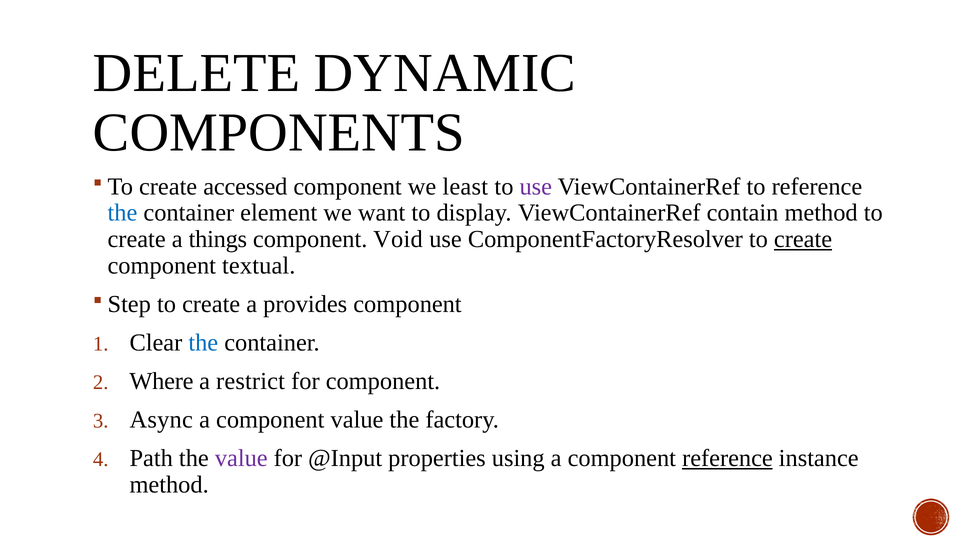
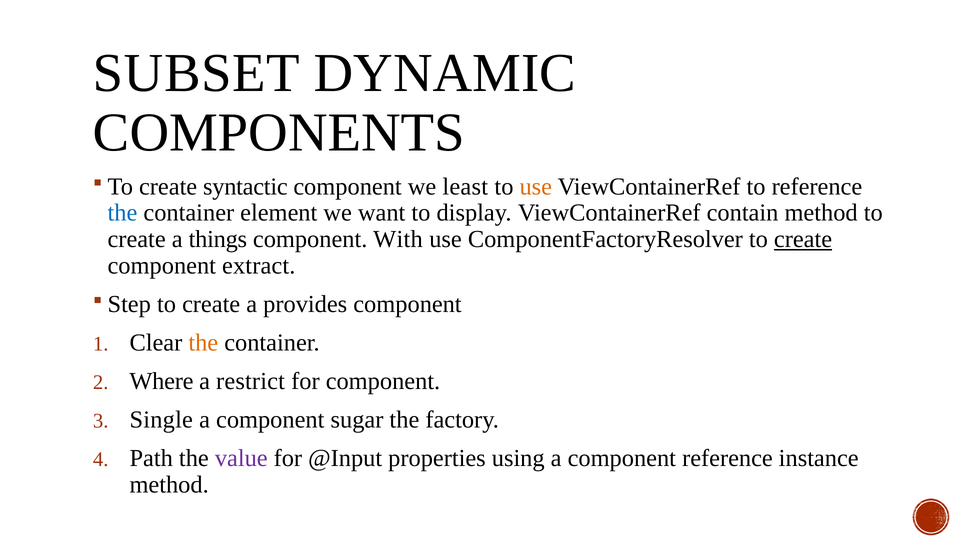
DELETE: DELETE -> SUBSET (196, 73)
accessed: accessed -> syntactic (245, 187)
use colour: purple -> orange (536, 187)
Void: Void -> With (398, 239)
textual: textual -> extract (259, 266)
the colour: blue -> orange (203, 343)
Async: Async -> Single (161, 420)
component value: value -> sugar (357, 420)
reference underline: present -> none (727, 458)
